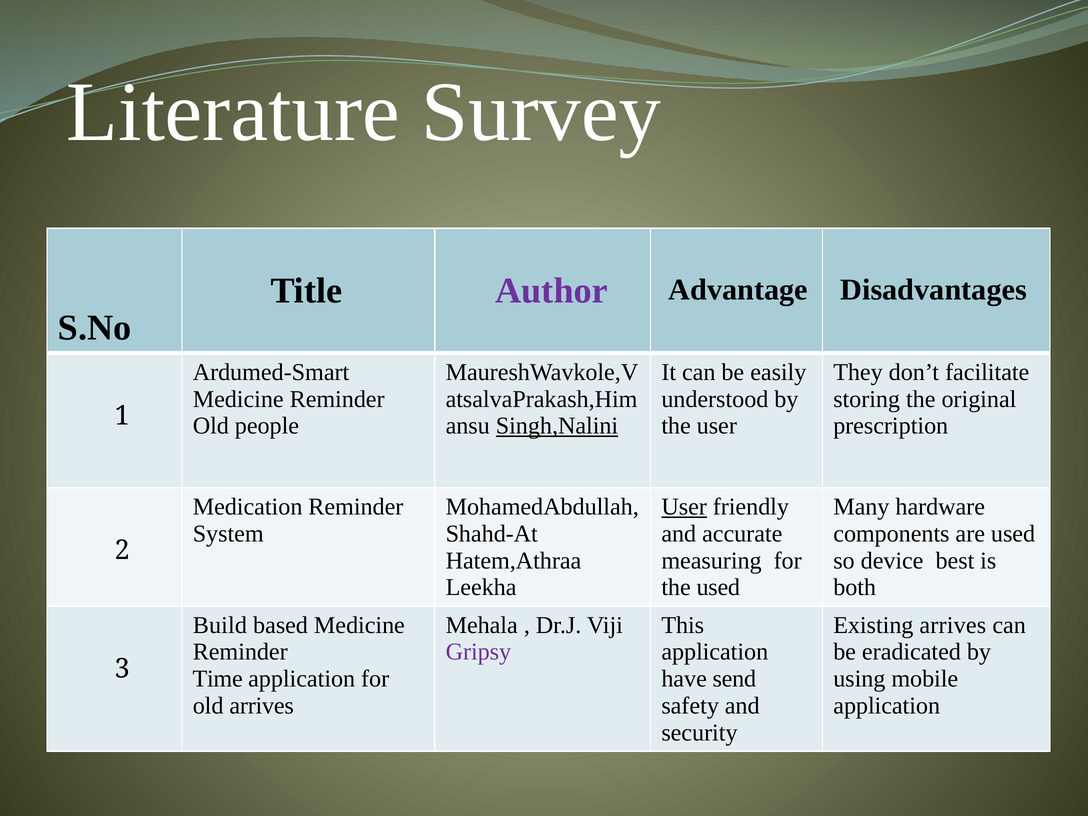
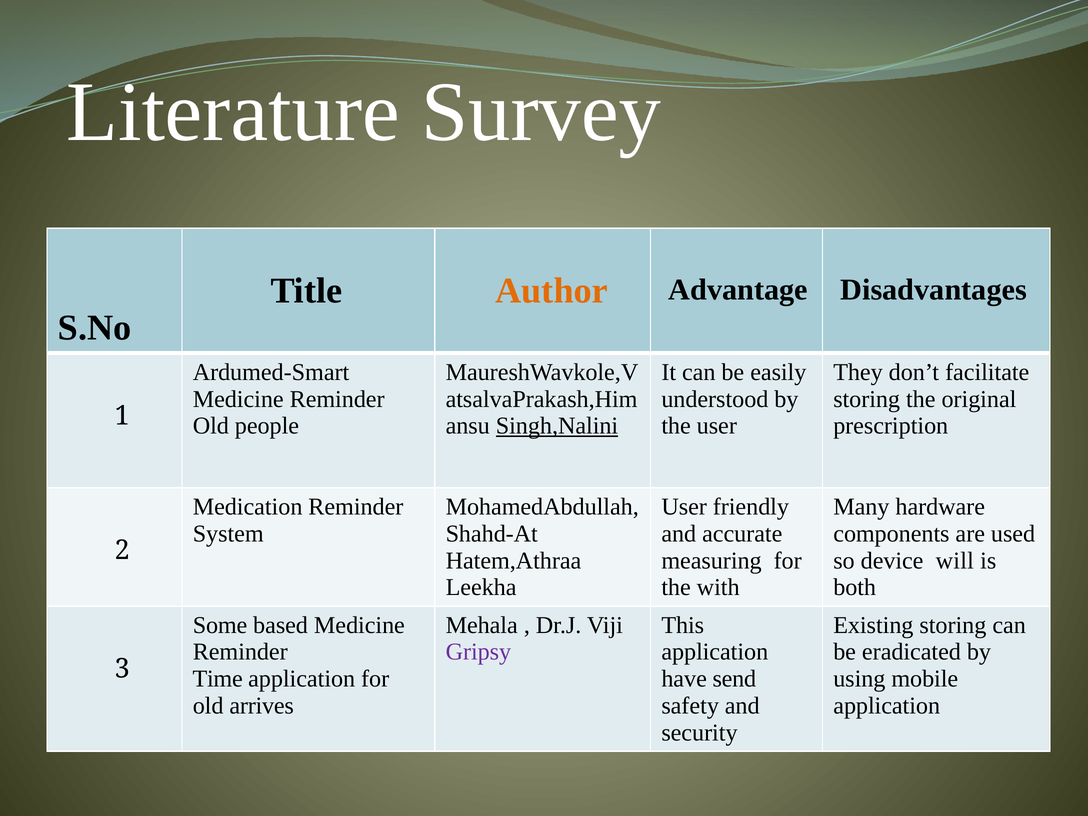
Author colour: purple -> orange (552, 291)
User underline: present -> none (684, 507)
best: best -> will (955, 561)
the used: used -> with (718, 587)
Build: Build -> Some (220, 625)
Existing arrives: arrives -> storing (953, 625)
